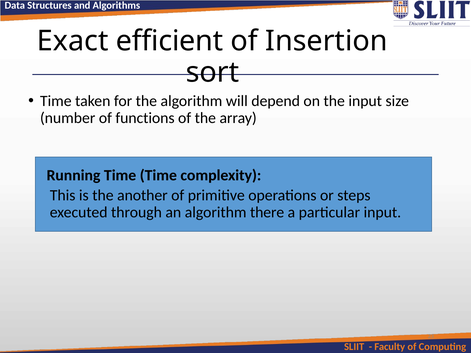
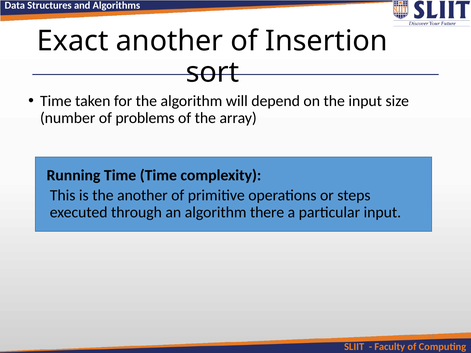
Exact efficient: efficient -> another (169, 41)
functions: functions -> problems (145, 118)
